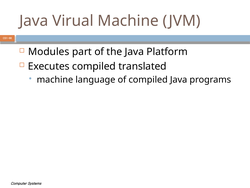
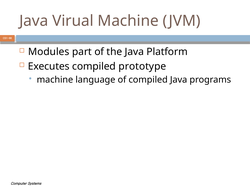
translated: translated -> prototype (142, 66)
